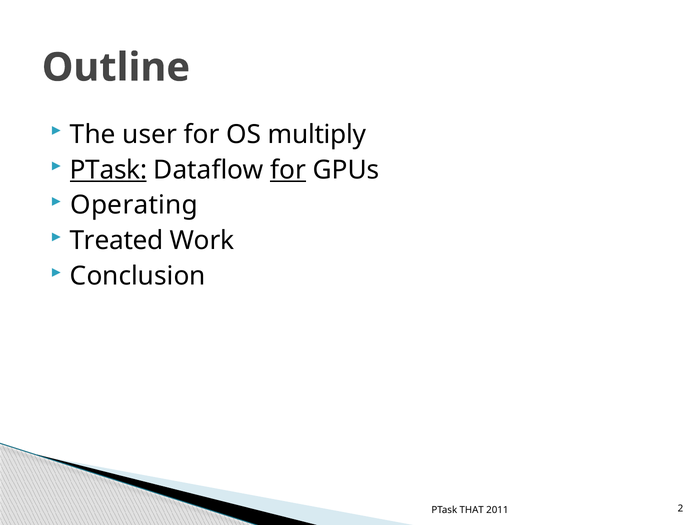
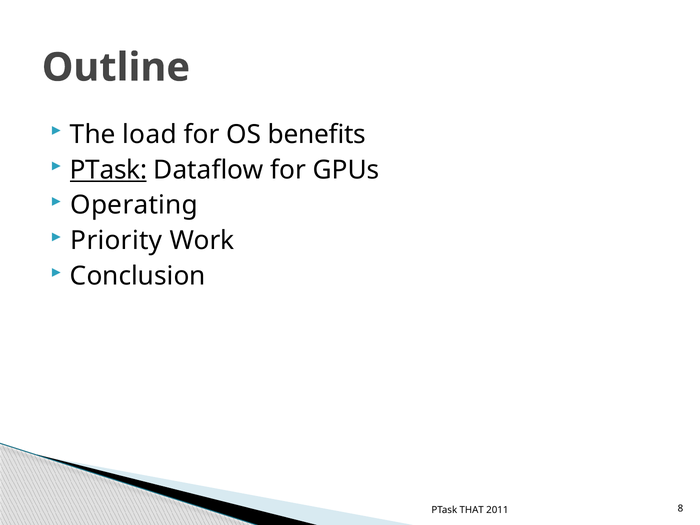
user: user -> load (150, 134)
multiply: multiply -> benefits (317, 134)
for underline: present -> none (288, 170)
Treated: Treated -> Priority (116, 241)
2: 2 -> 8 (680, 508)
